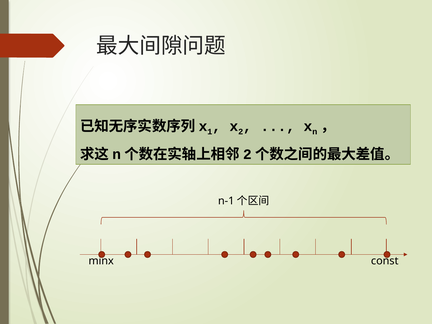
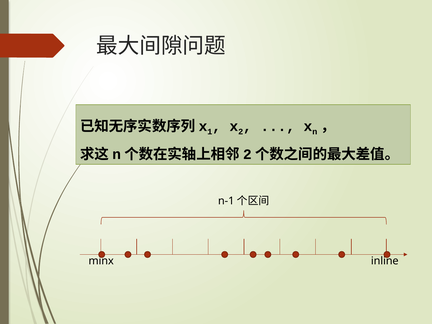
const: const -> inline (385, 261)
